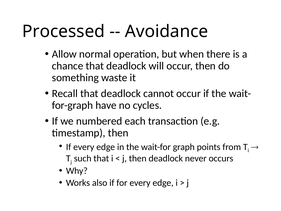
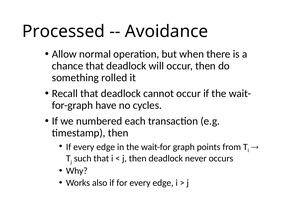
waste: waste -> rolled (114, 78)
